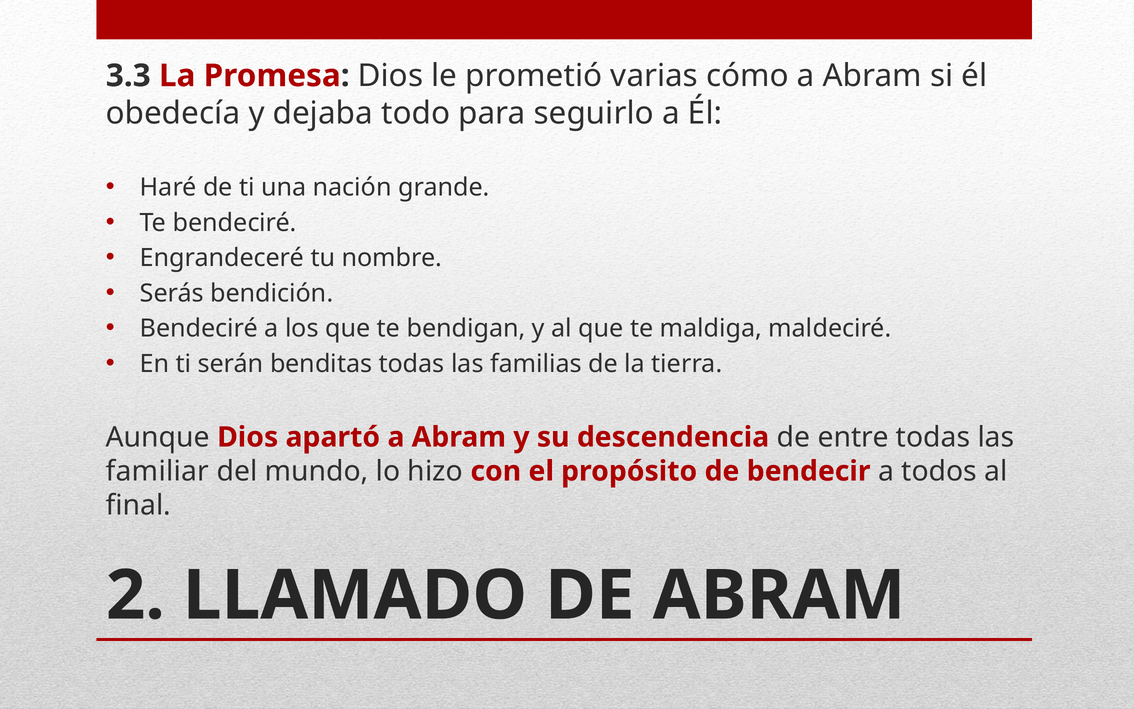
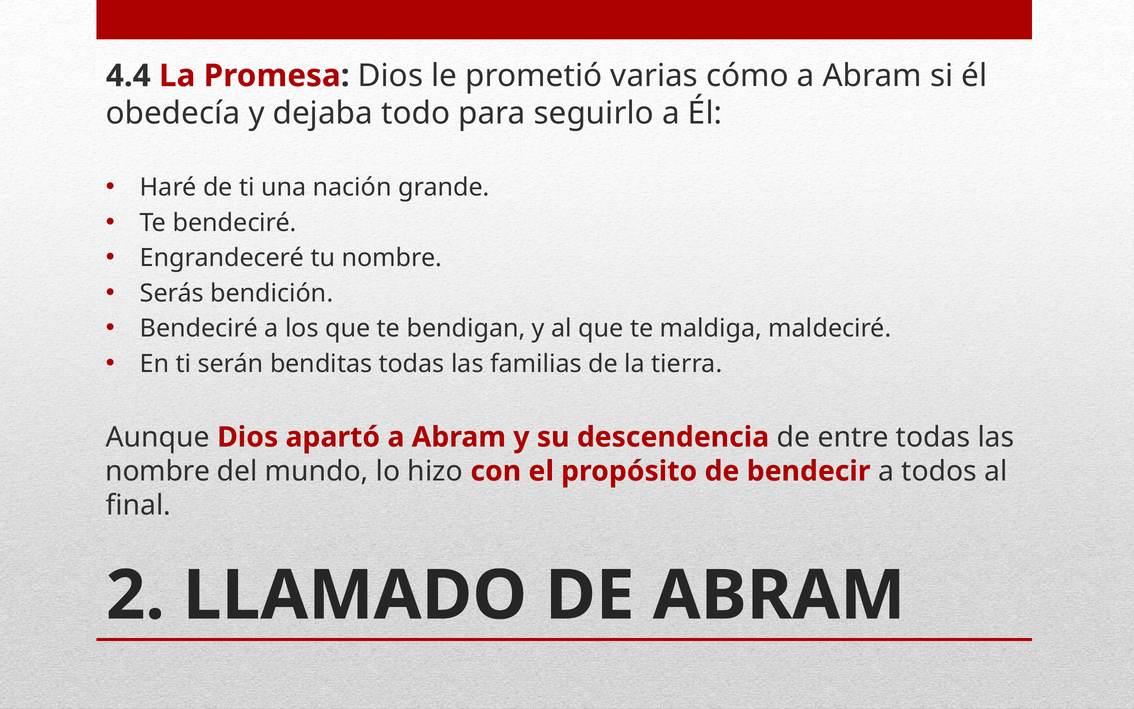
3.3: 3.3 -> 4.4 (128, 76)
familiar: familiar -> nombre (158, 471)
